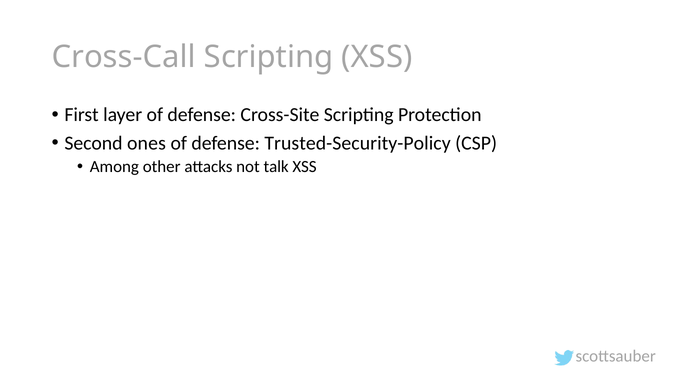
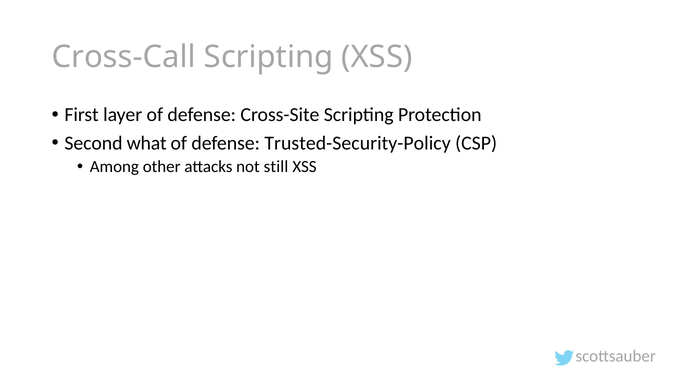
ones: ones -> what (147, 143)
talk: talk -> still (276, 166)
